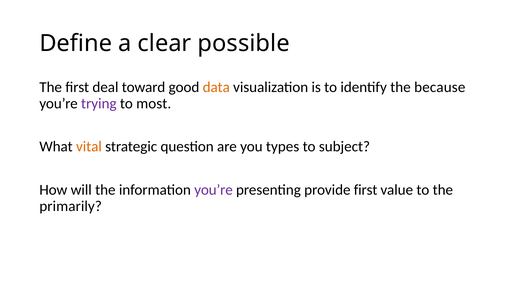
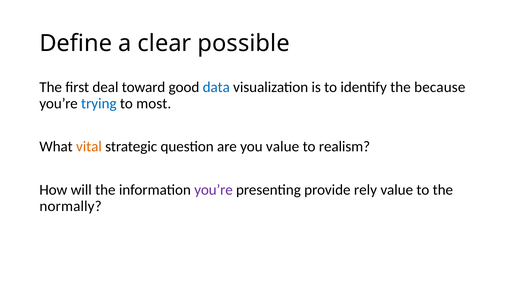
data colour: orange -> blue (216, 87)
trying colour: purple -> blue (99, 103)
you types: types -> value (283, 147)
subject: subject -> realism (344, 147)
provide first: first -> rely (365, 190)
primarily: primarily -> normally (71, 206)
